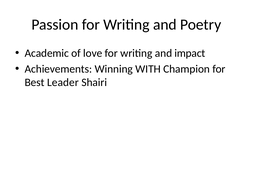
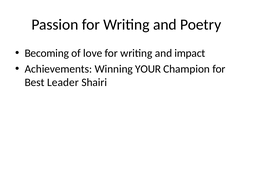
Academic: Academic -> Becoming (47, 53)
WITH: WITH -> YOUR (148, 69)
